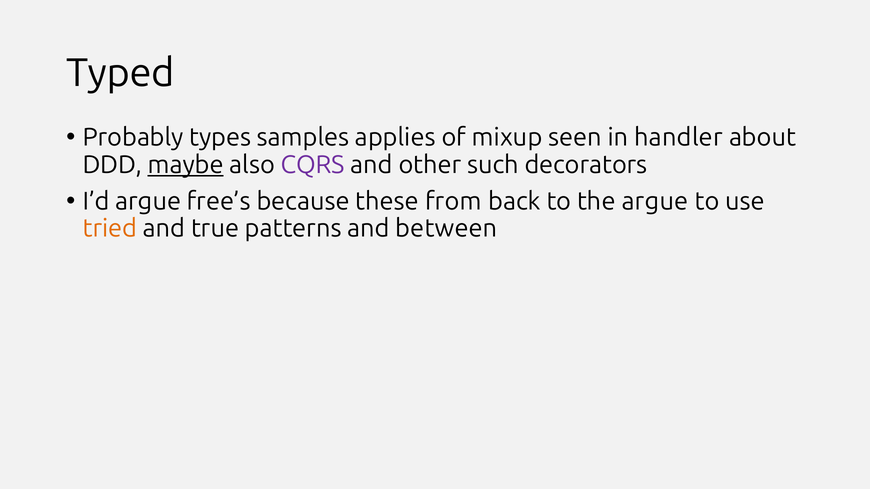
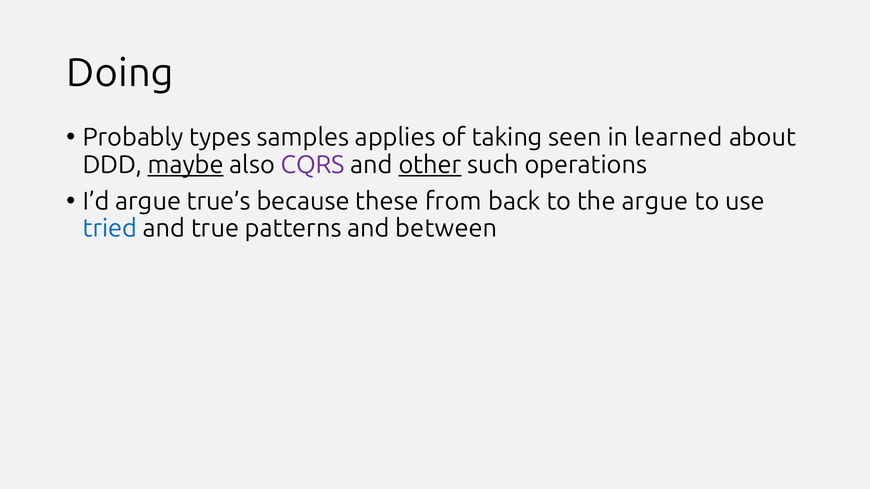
Typed: Typed -> Doing (120, 73)
mixup: mixup -> taking (507, 137)
handler: handler -> learned (678, 137)
other underline: none -> present (430, 165)
decorators: decorators -> operations (586, 165)
free’s: free’s -> true’s (219, 201)
tried colour: orange -> blue (110, 229)
